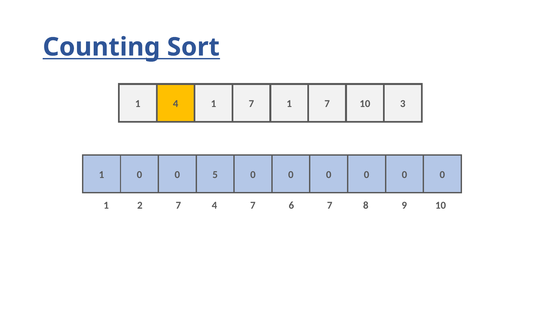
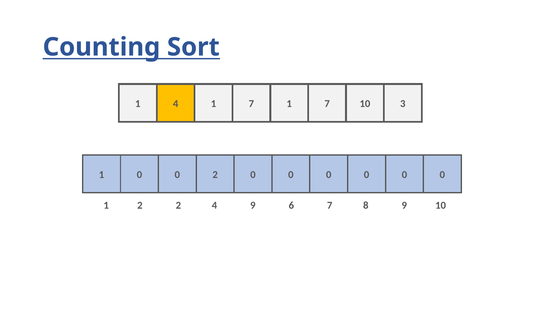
0 5: 5 -> 2 (215, 175)
2 7: 7 -> 2 (178, 205)
4 7: 7 -> 9 (253, 205)
